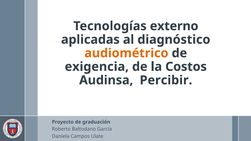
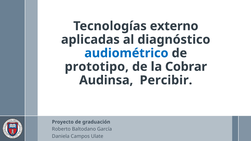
audiométrico colour: orange -> blue (126, 53)
exigencia: exigencia -> prototipo (97, 67)
Costos: Costos -> Cobrar (186, 67)
